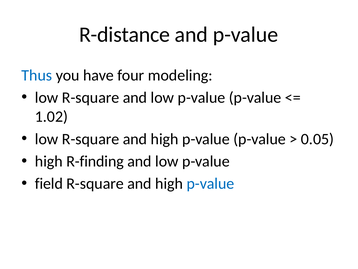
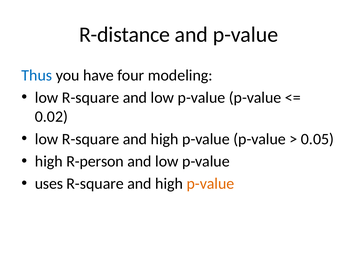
1.02: 1.02 -> 0.02 (51, 116)
R-finding: R-finding -> R-person (95, 161)
field: field -> uses (49, 183)
p-value colour: blue -> orange (210, 183)
